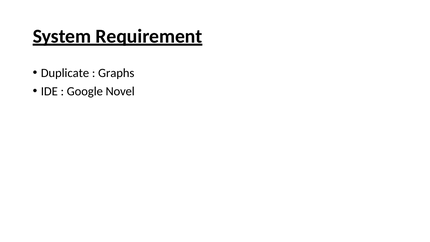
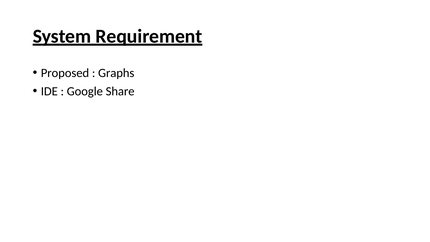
Duplicate: Duplicate -> Proposed (65, 73)
Novel: Novel -> Share (120, 91)
